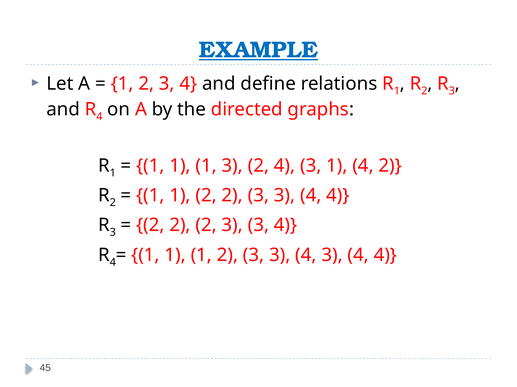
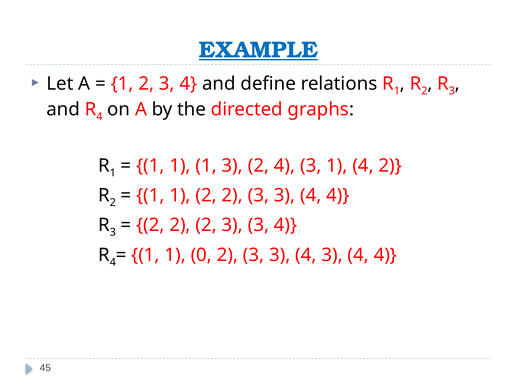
1: 1 -> 0 (201, 255)
